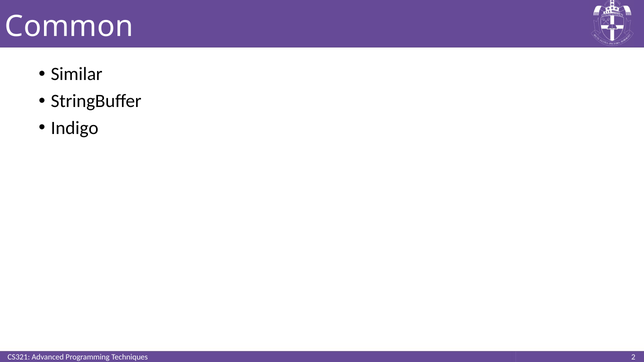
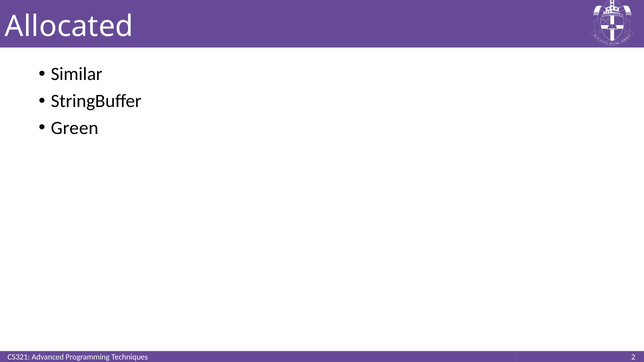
Common: Common -> Allocated (69, 27)
Indigo: Indigo -> Green (75, 128)
